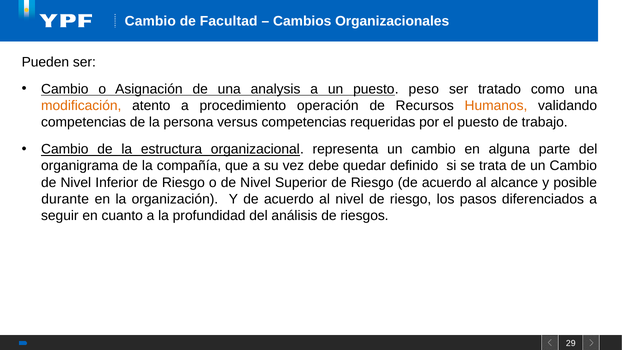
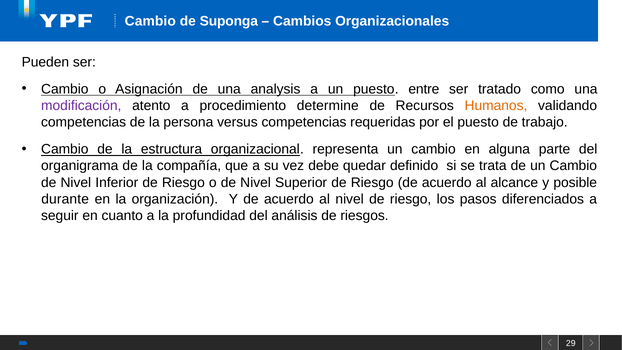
Facultad: Facultad -> Suponga (229, 21)
peso: peso -> entre (424, 89)
modificación colour: orange -> purple (81, 106)
operación: operación -> determine (328, 106)
